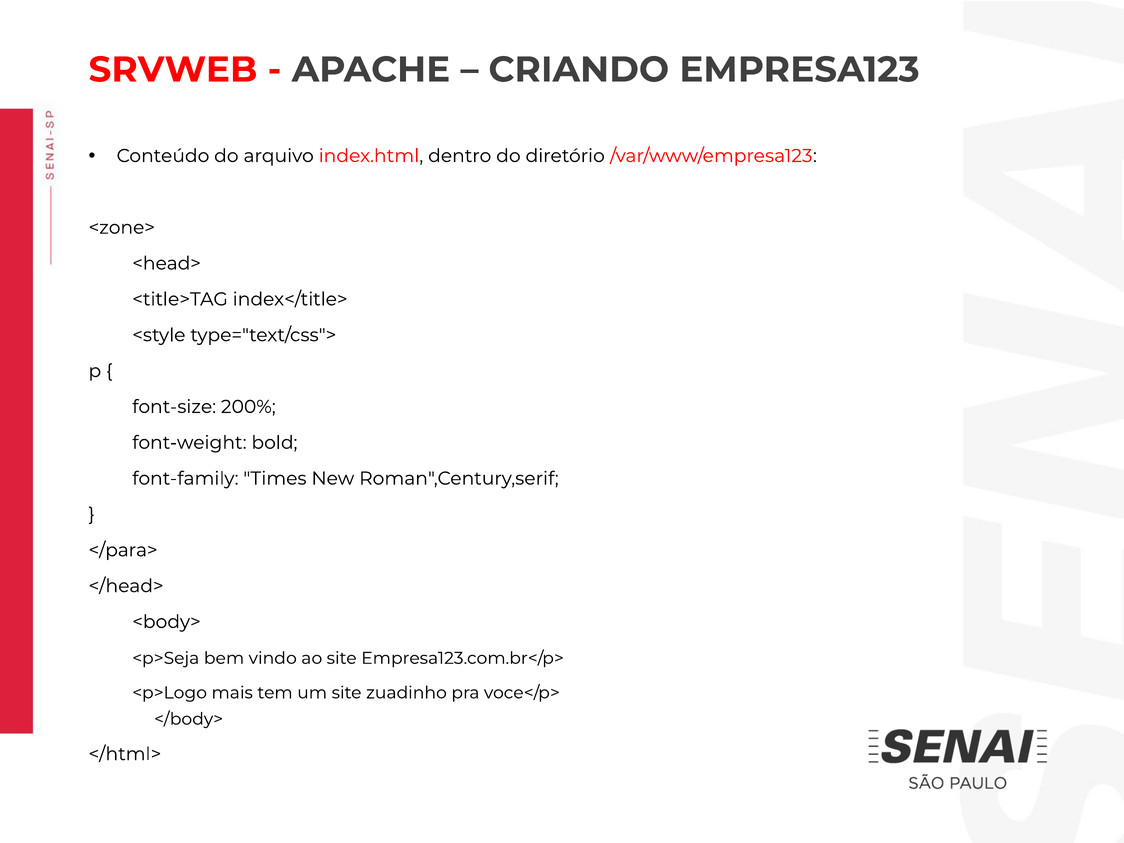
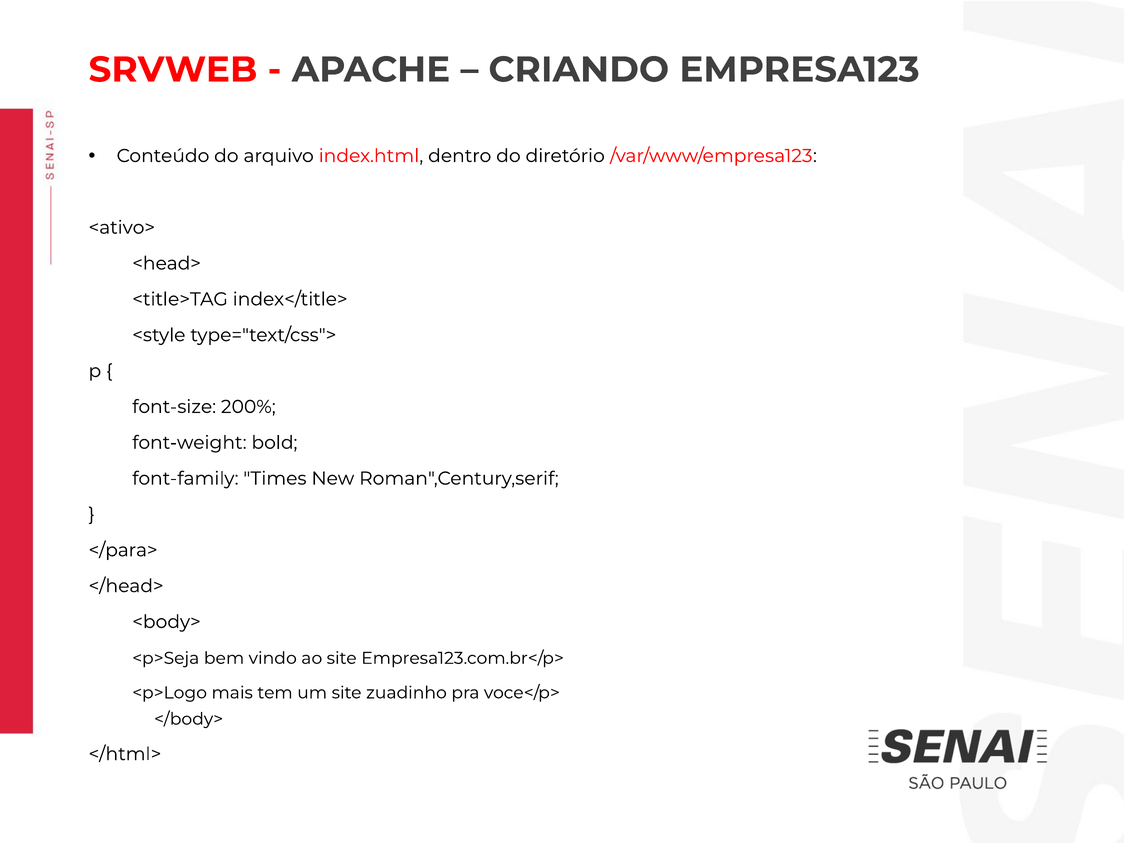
<zone>: <zone> -> <ativo> (122, 228)
